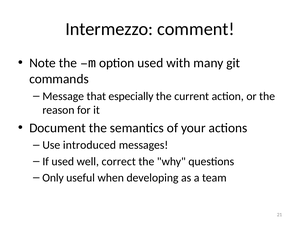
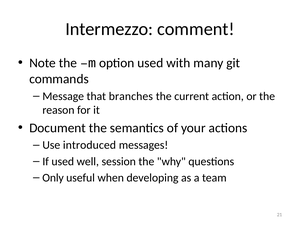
especially: especially -> branches (131, 96)
correct: correct -> session (119, 161)
